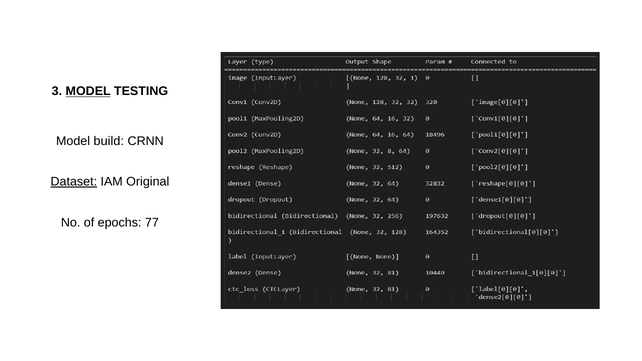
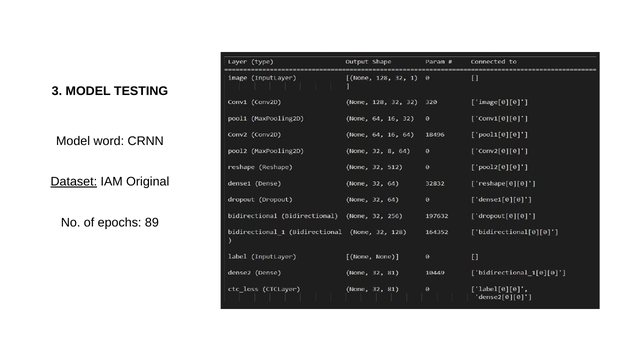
MODEL underline: present -> none (88, 91)
build: build -> word (109, 141)
77: 77 -> 89 (152, 223)
